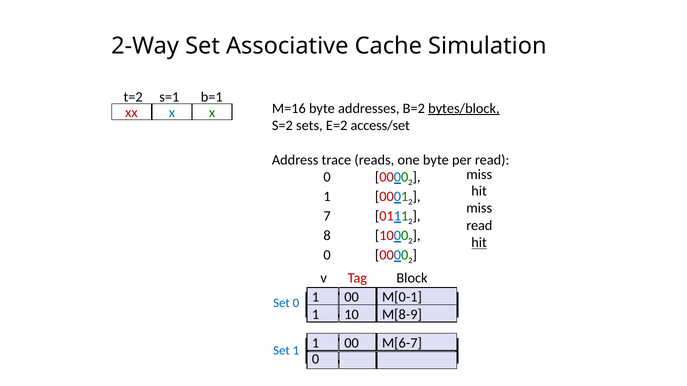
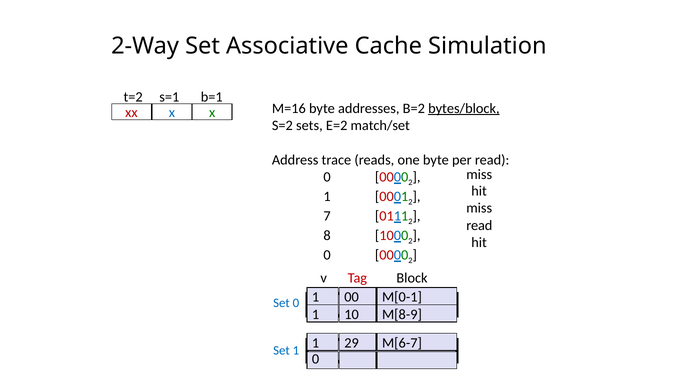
access/set: access/set -> match/set (380, 126)
hit underline: present -> none (479, 243)
00: 00 -> 29 (352, 343)
